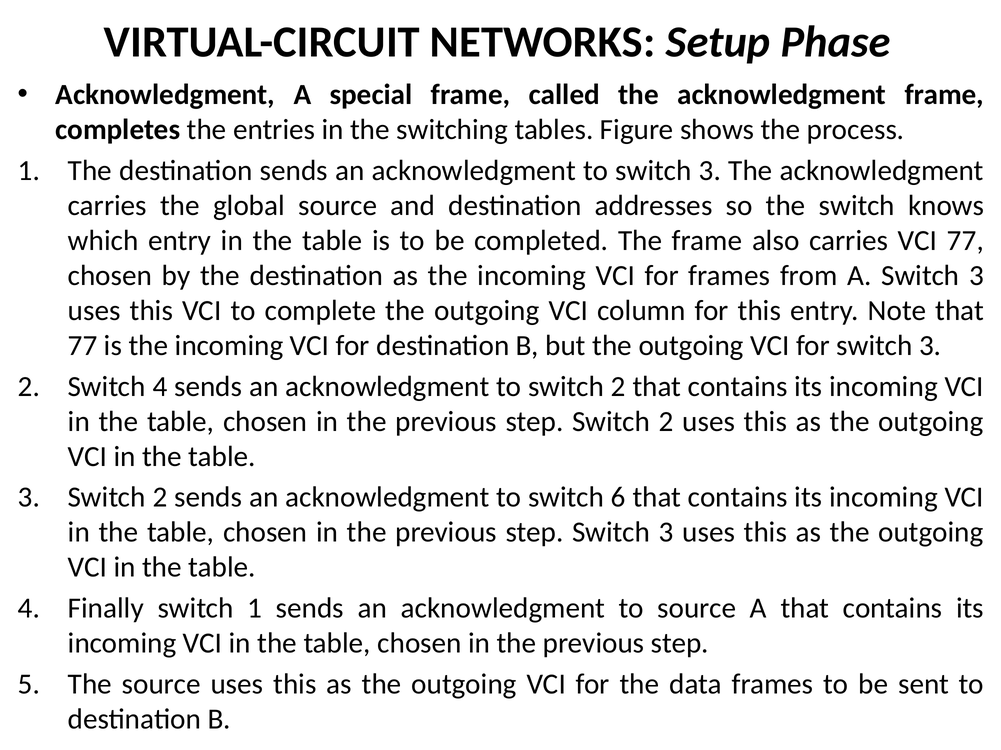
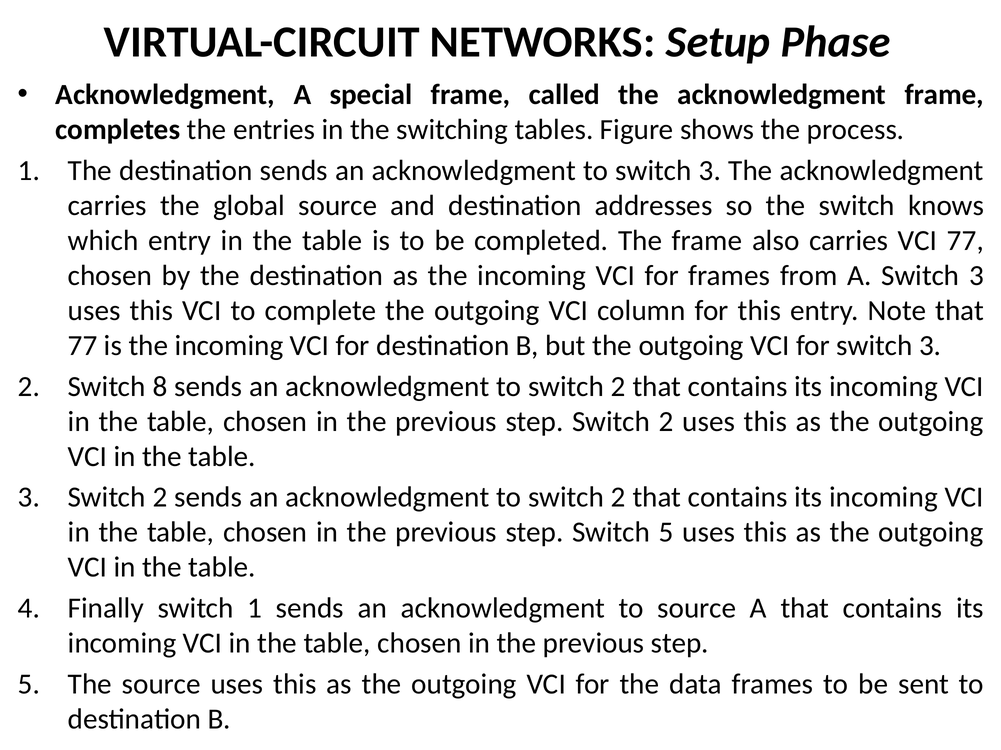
Switch 4: 4 -> 8 (160, 387)
6: 6 -> 2 (618, 498)
step Switch 3: 3 -> 5 (666, 533)
